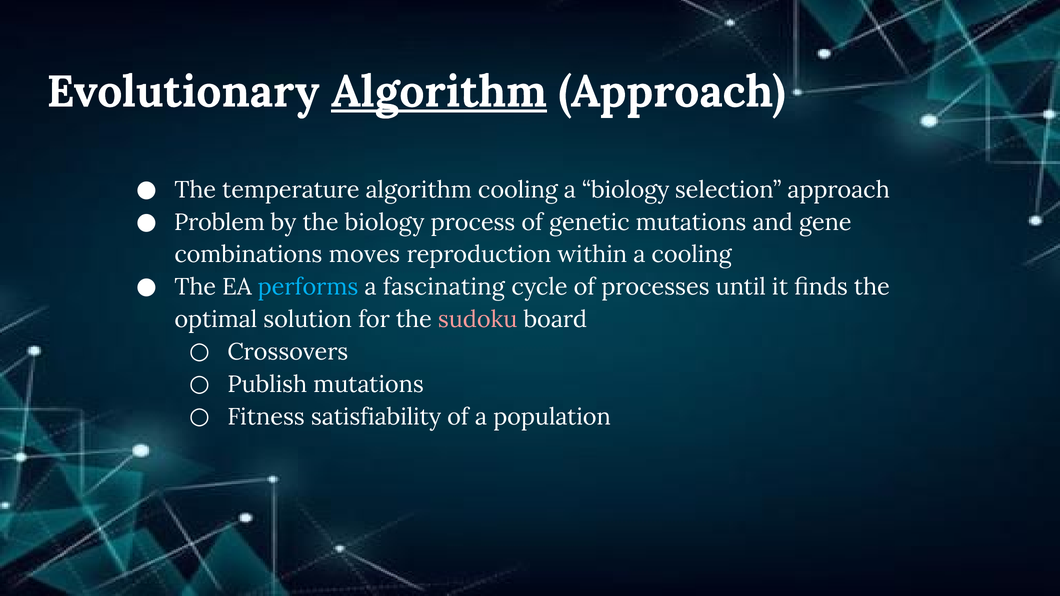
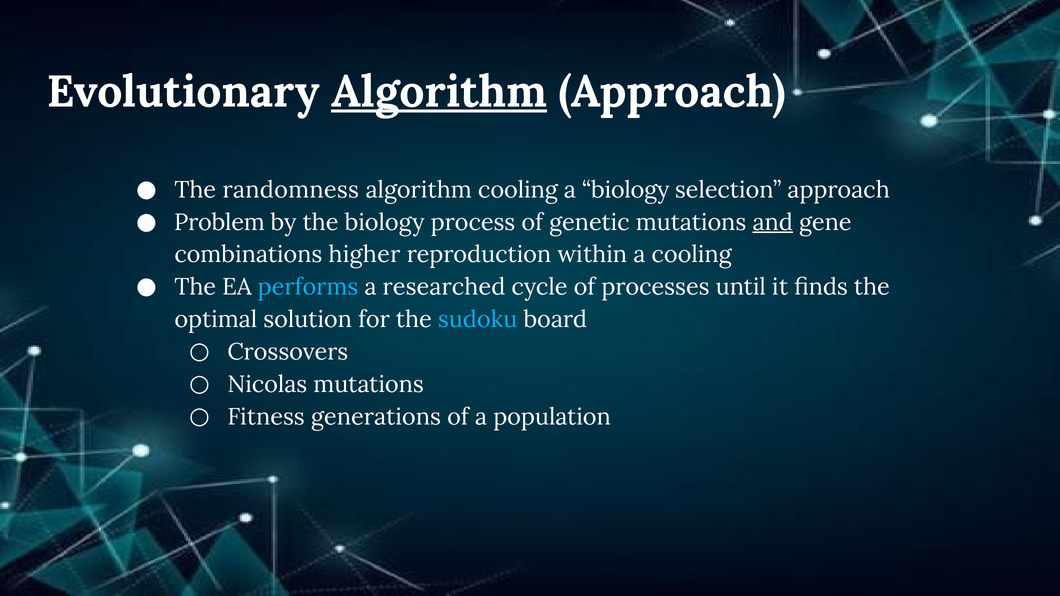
temperature: temperature -> randomness (291, 190)
and underline: none -> present (773, 222)
moves: moves -> higher (364, 255)
fascinating: fascinating -> researched (444, 287)
sudoku colour: pink -> light blue (478, 320)
Publish: Publish -> Nicolas (267, 385)
satisfiability: satisfiability -> generations (376, 417)
